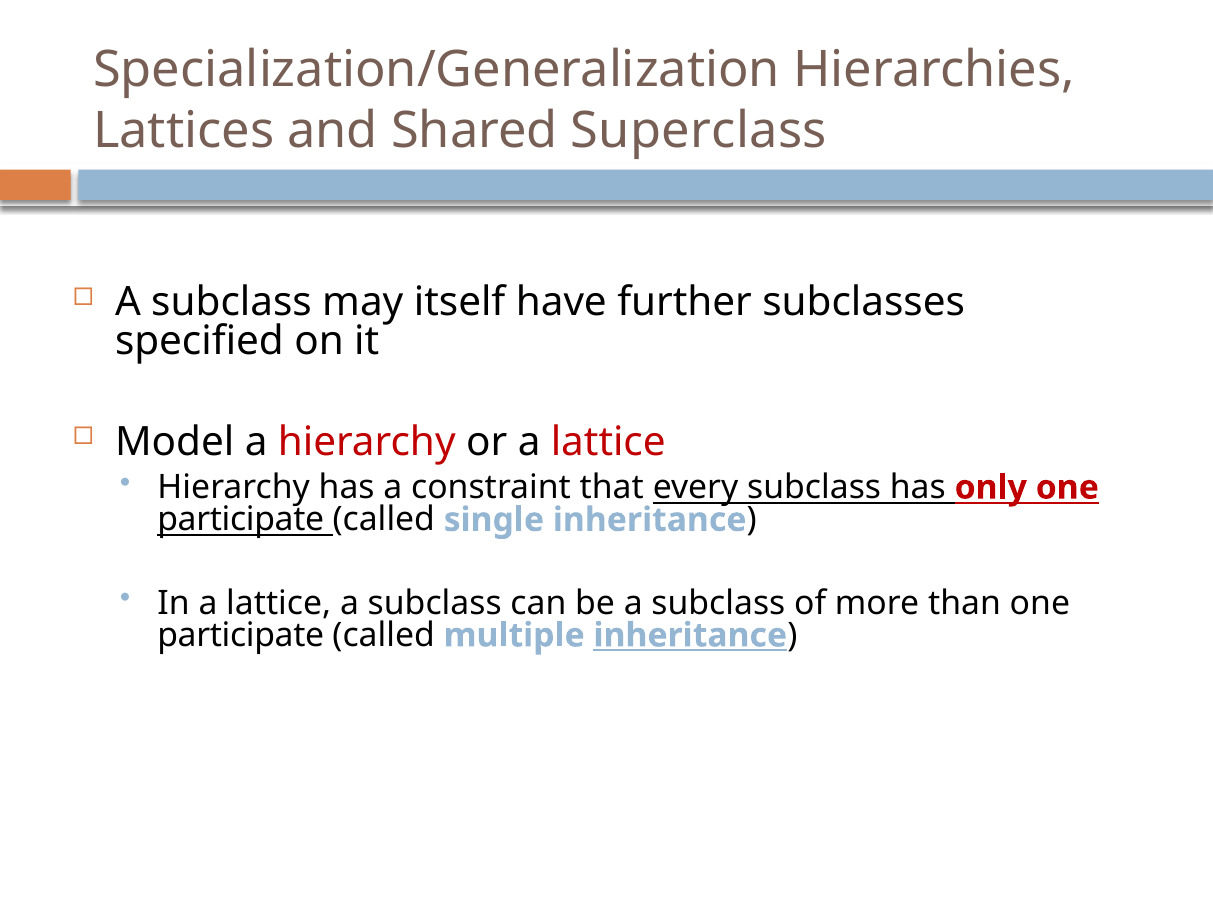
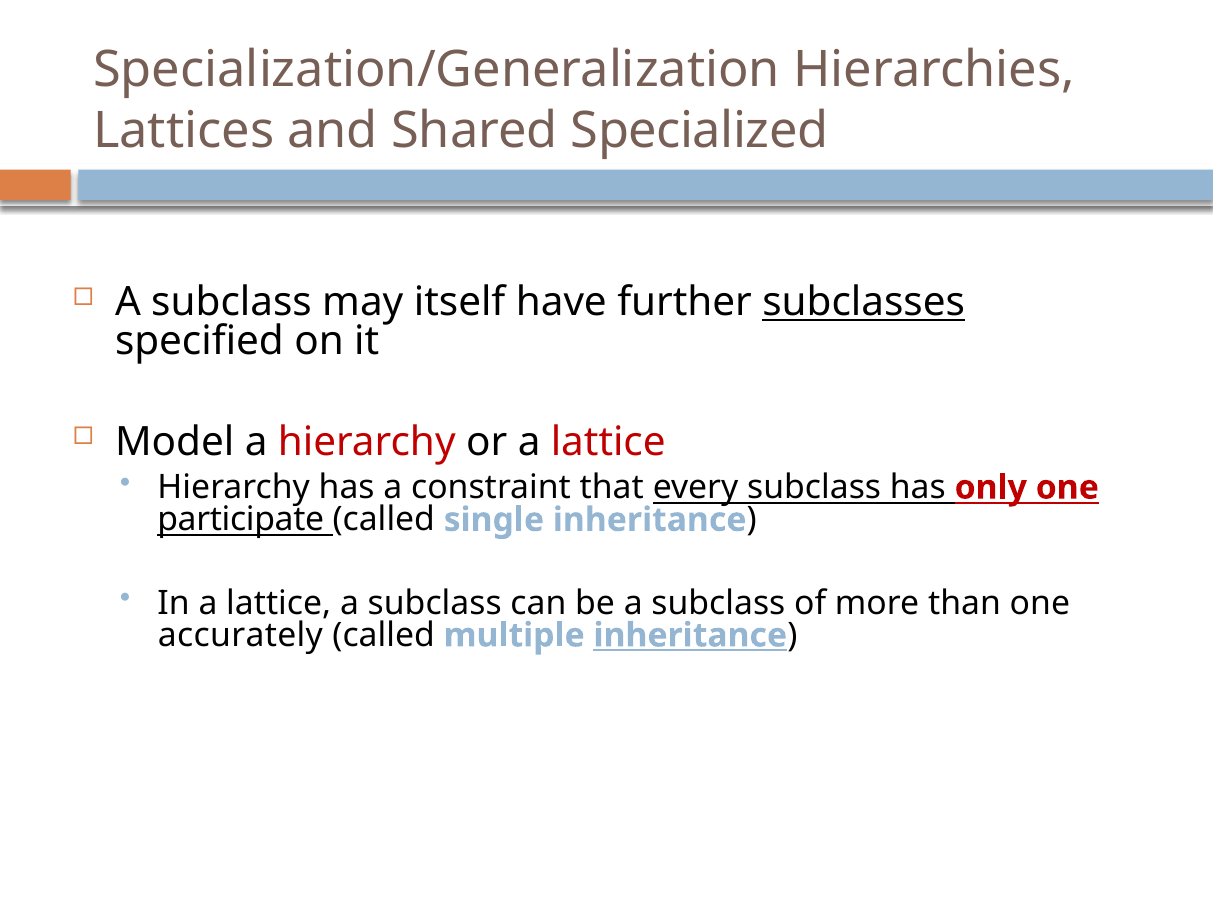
Superclass: Superclass -> Specialized (699, 131)
subclasses underline: none -> present (864, 303)
participate: participate -> accurately (240, 636)
